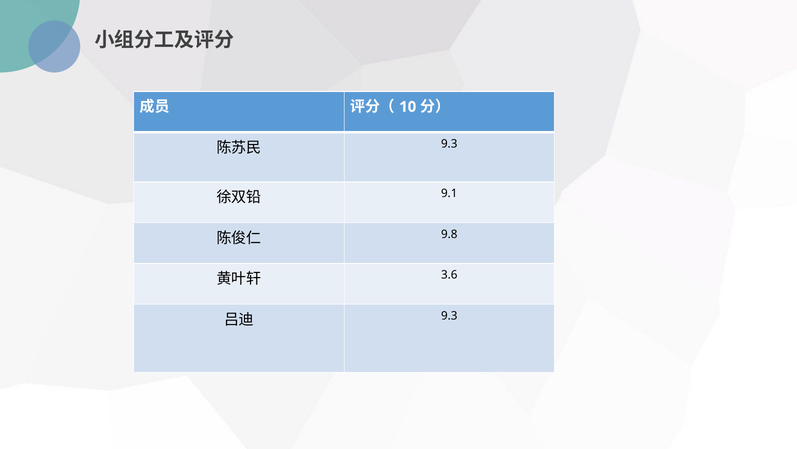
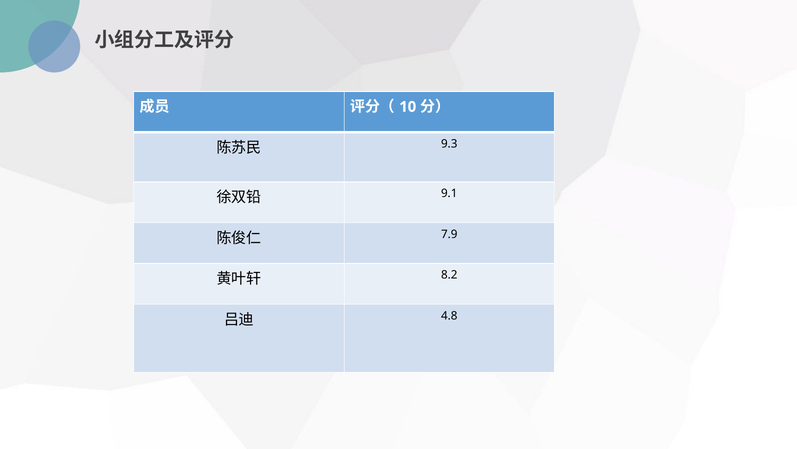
9.8: 9.8 -> 7.9 (449, 234)
3.6: 3.6 -> 8.2 (449, 275)
9.3: 9.3 -> 4.8 (449, 315)
